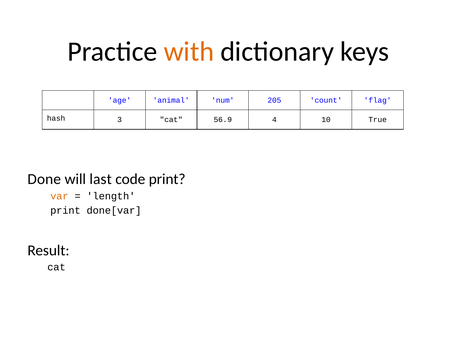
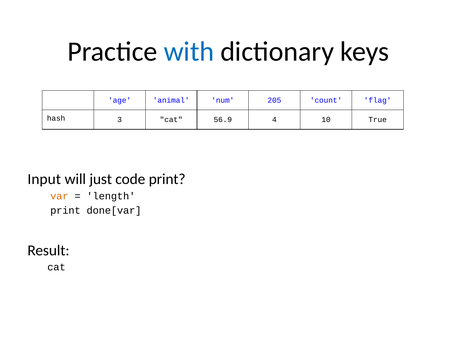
with colour: orange -> blue (189, 51)
Done: Done -> Input (44, 179)
last: last -> just (101, 179)
